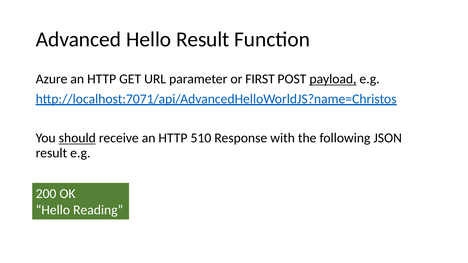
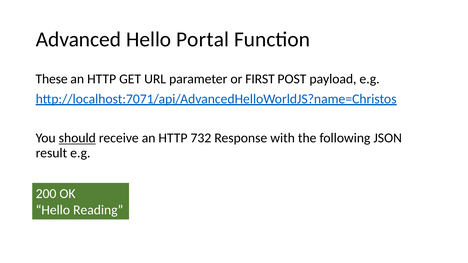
Hello Result: Result -> Portal (203, 39)
Azure: Azure -> These (52, 79)
payload underline: present -> none (333, 79)
510: 510 -> 732 (201, 138)
